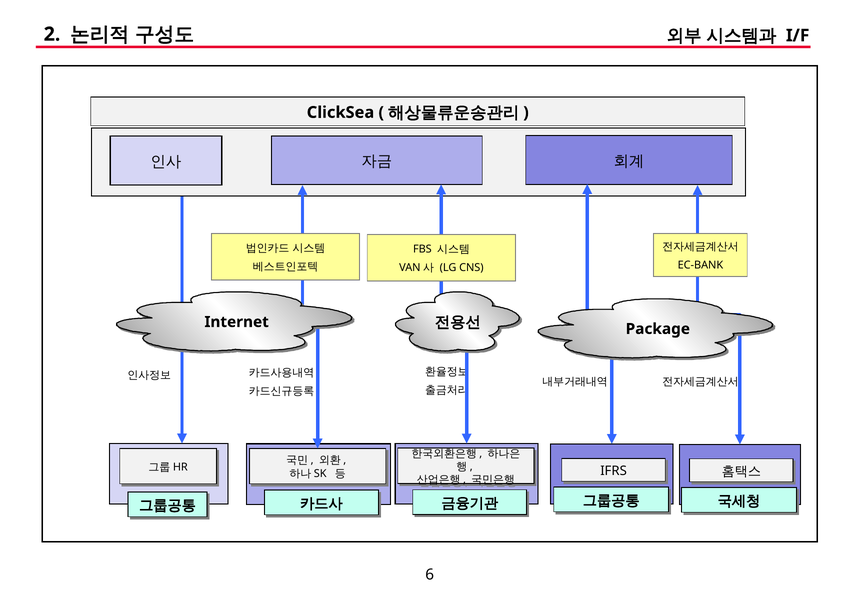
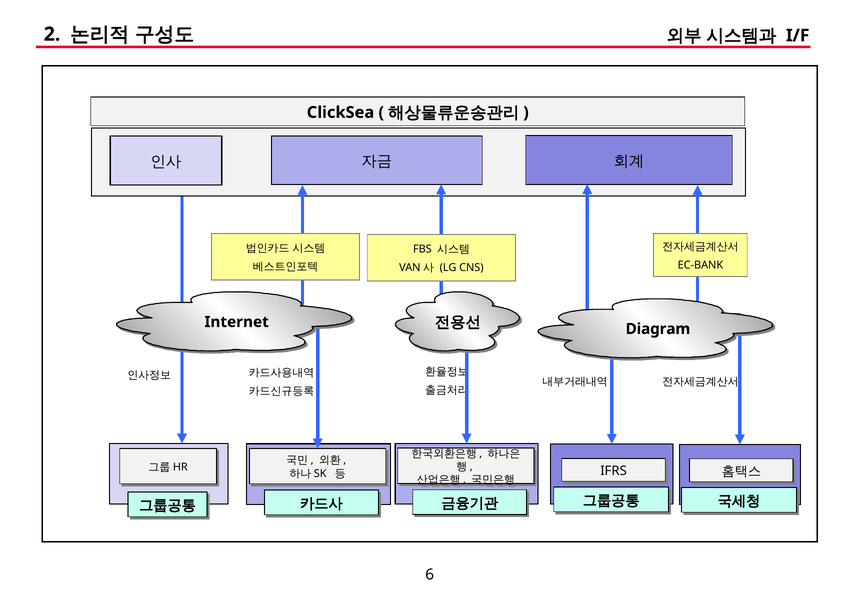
Package: Package -> Diagram (658, 329)
